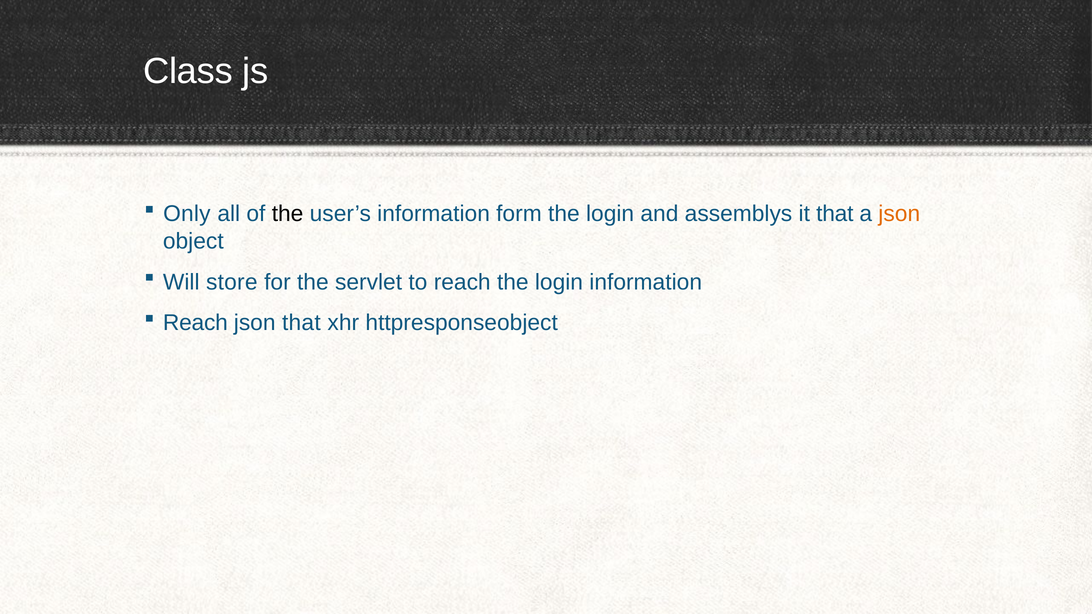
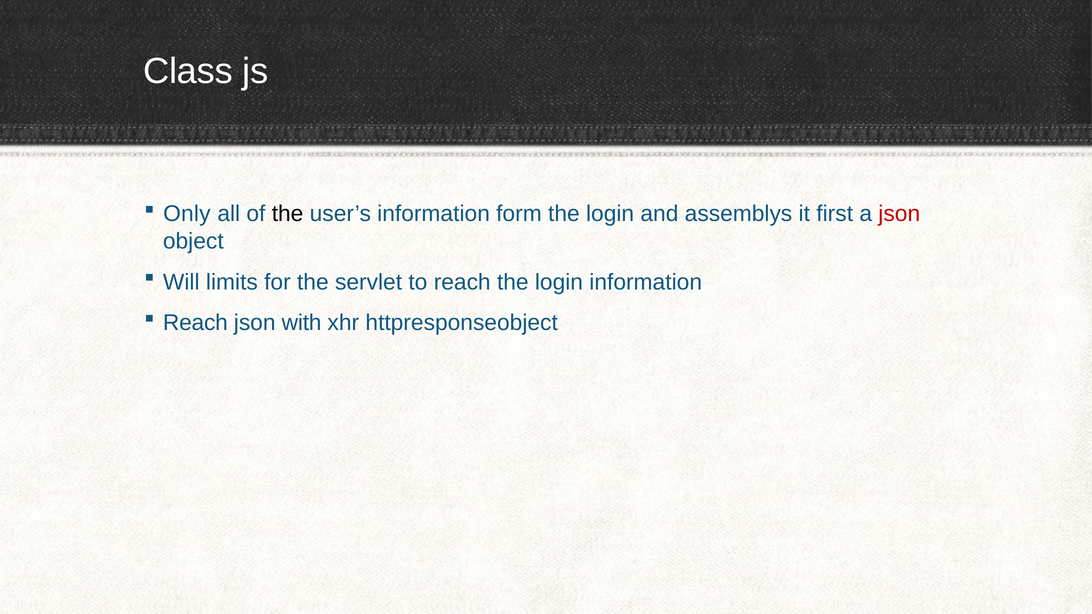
it that: that -> first (835, 214)
json colour: orange -> red (899, 214)
store: store -> limits (232, 282)
json that: that -> with (302, 323)
